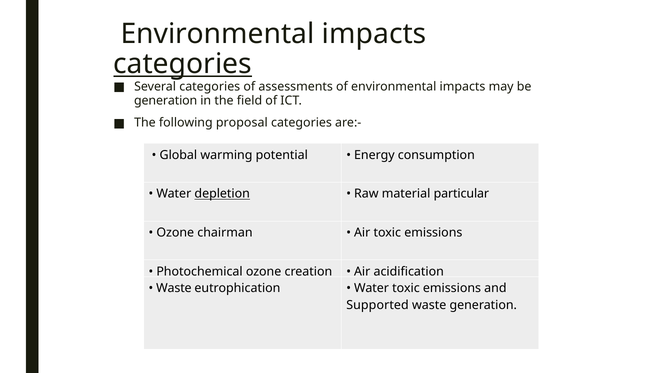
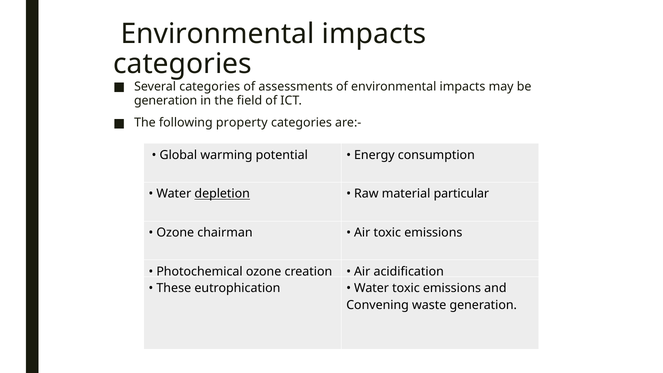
categories underline: present -> none (183, 64)
proposal: proposal -> property (242, 123)
Waste: Waste -> These (174, 288)
Supported: Supported -> Convening (378, 305)
